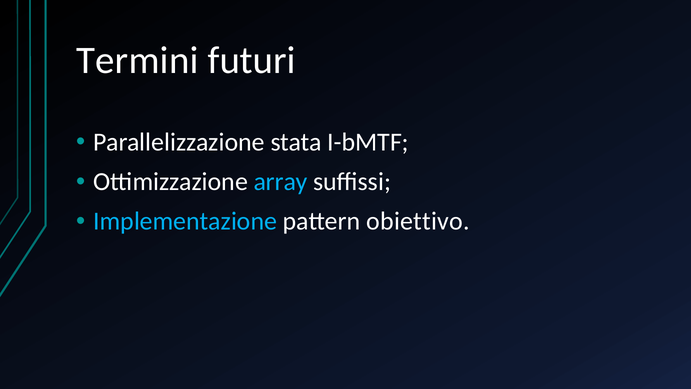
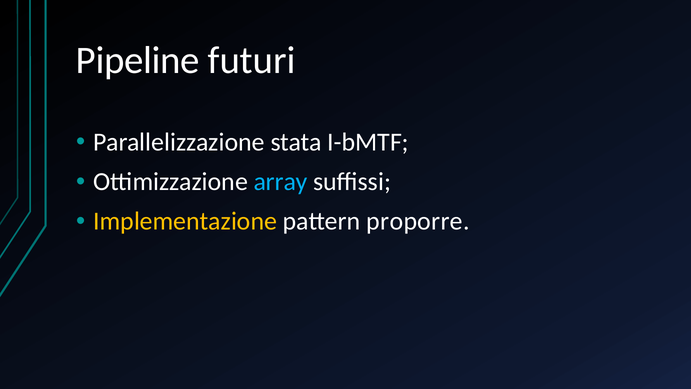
Termini: Termini -> Pipeline (138, 60)
Implementazione colour: light blue -> yellow (185, 221)
obiettivo: obiettivo -> proporre (418, 221)
